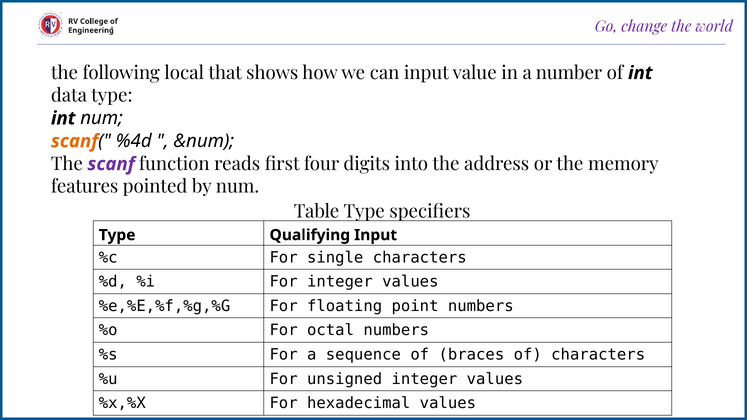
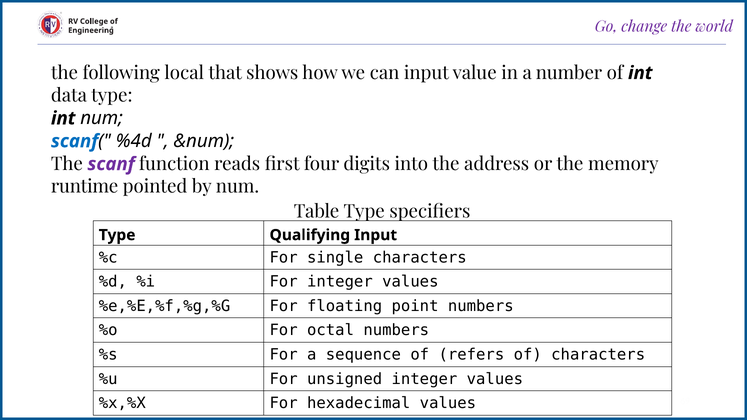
scanf colour: orange -> blue (75, 141)
features: features -> runtime (85, 186)
braces: braces -> refers (471, 355)
